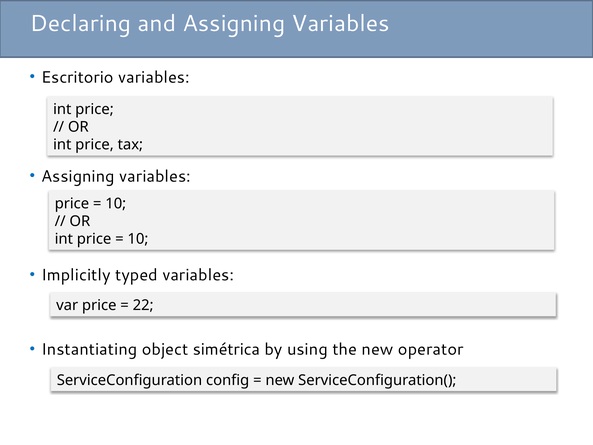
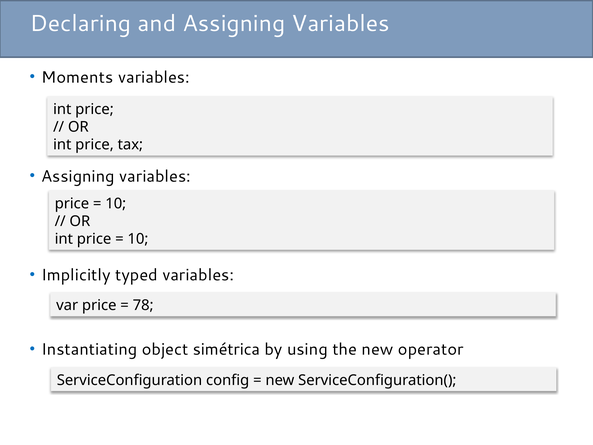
Escritorio: Escritorio -> Moments (77, 77)
22: 22 -> 78 (143, 305)
